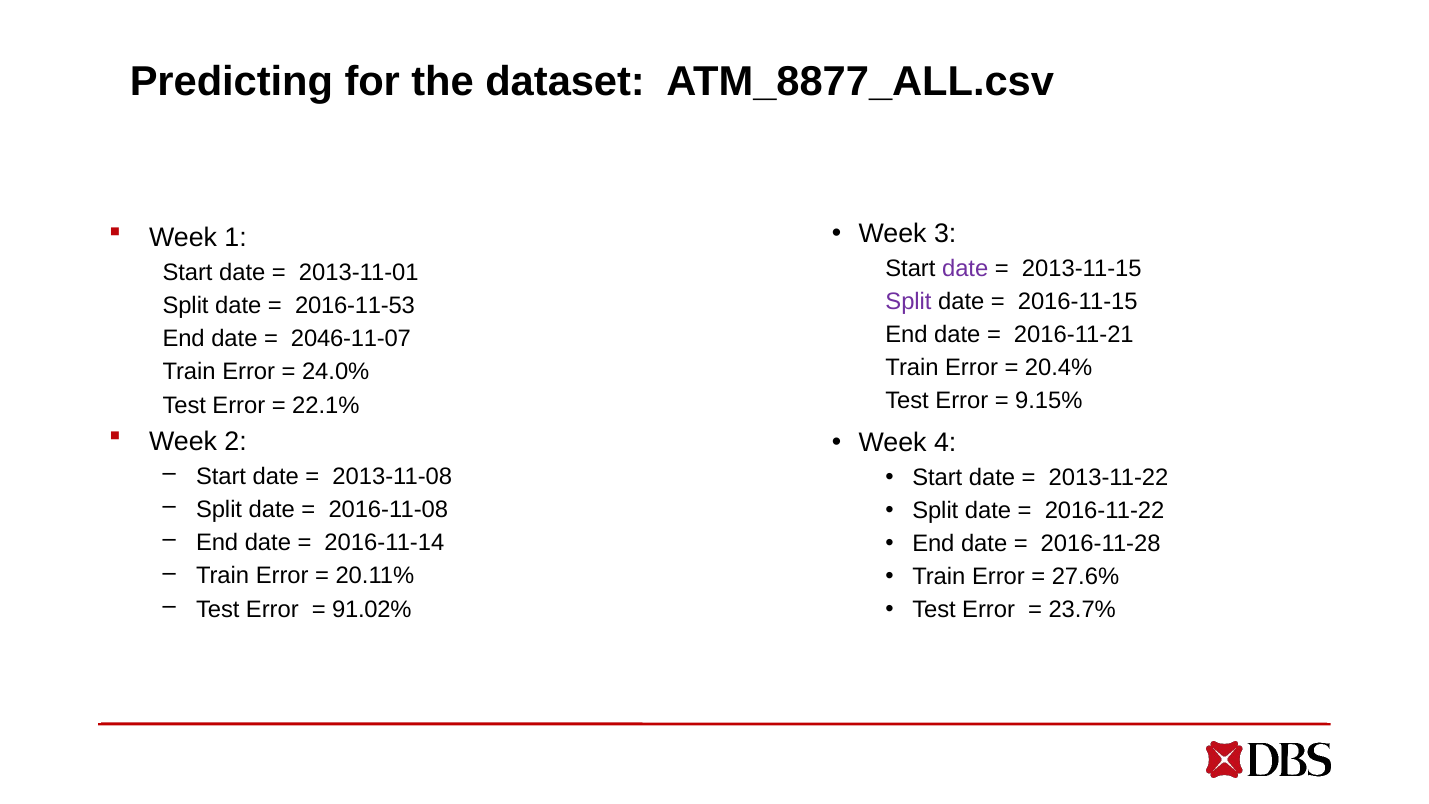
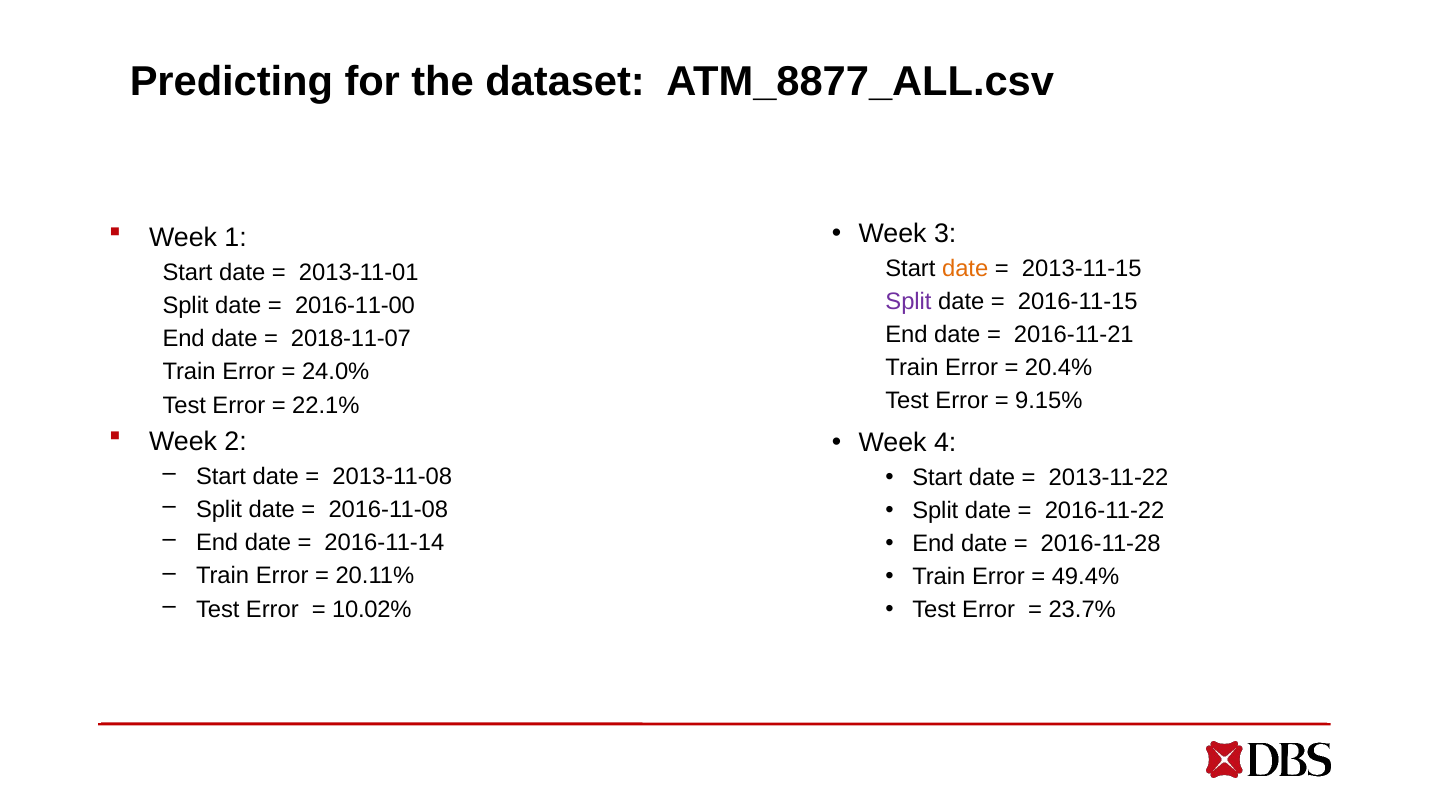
date colour: purple -> orange (965, 268)
2016-11-53: 2016-11-53 -> 2016-11-00 (355, 305)
2046-11-07: 2046-11-07 -> 2018-11-07 (351, 339)
27.6%: 27.6% -> 49.4% (1085, 577)
91.02%: 91.02% -> 10.02% (372, 609)
